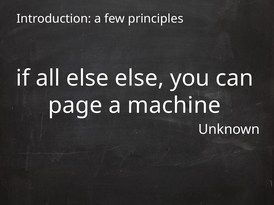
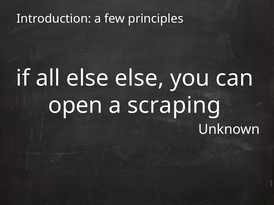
page: page -> open (75, 106)
machine: machine -> scraping (174, 106)
